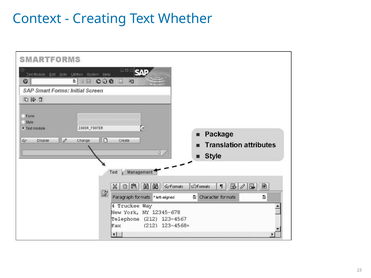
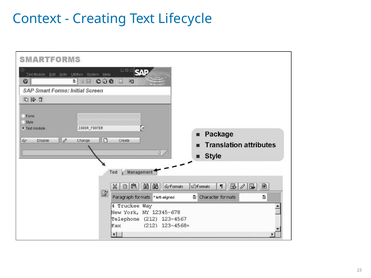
Whether: Whether -> Lifecycle (185, 19)
